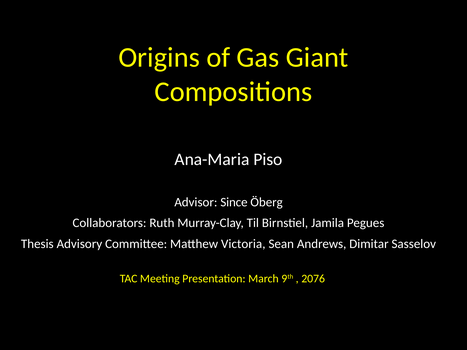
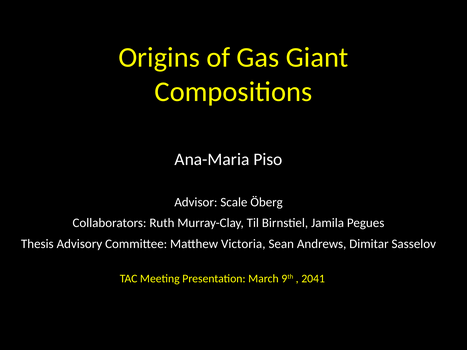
Since: Since -> Scale (234, 202)
2076: 2076 -> 2041 (313, 279)
